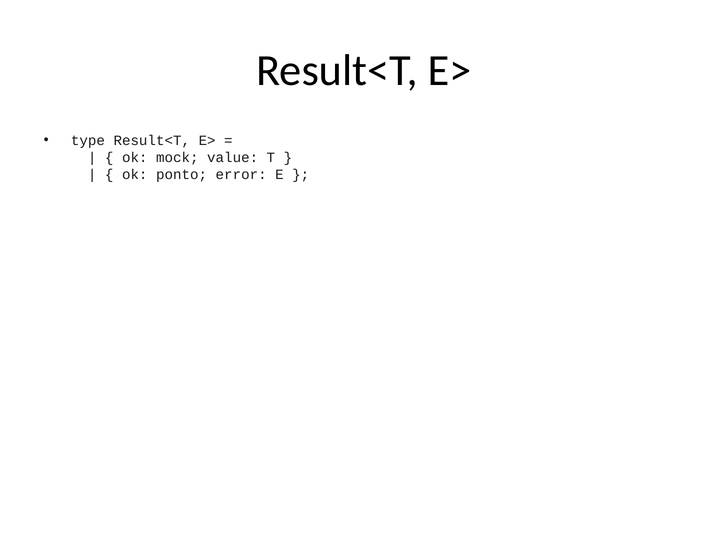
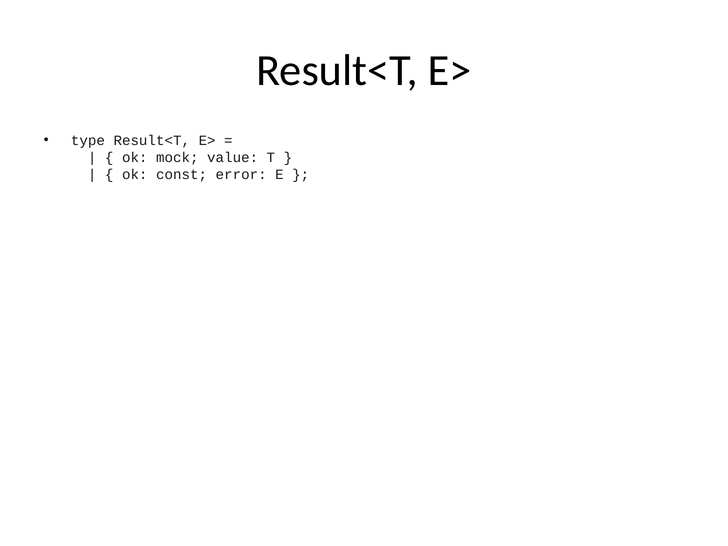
ponto: ponto -> const (182, 175)
